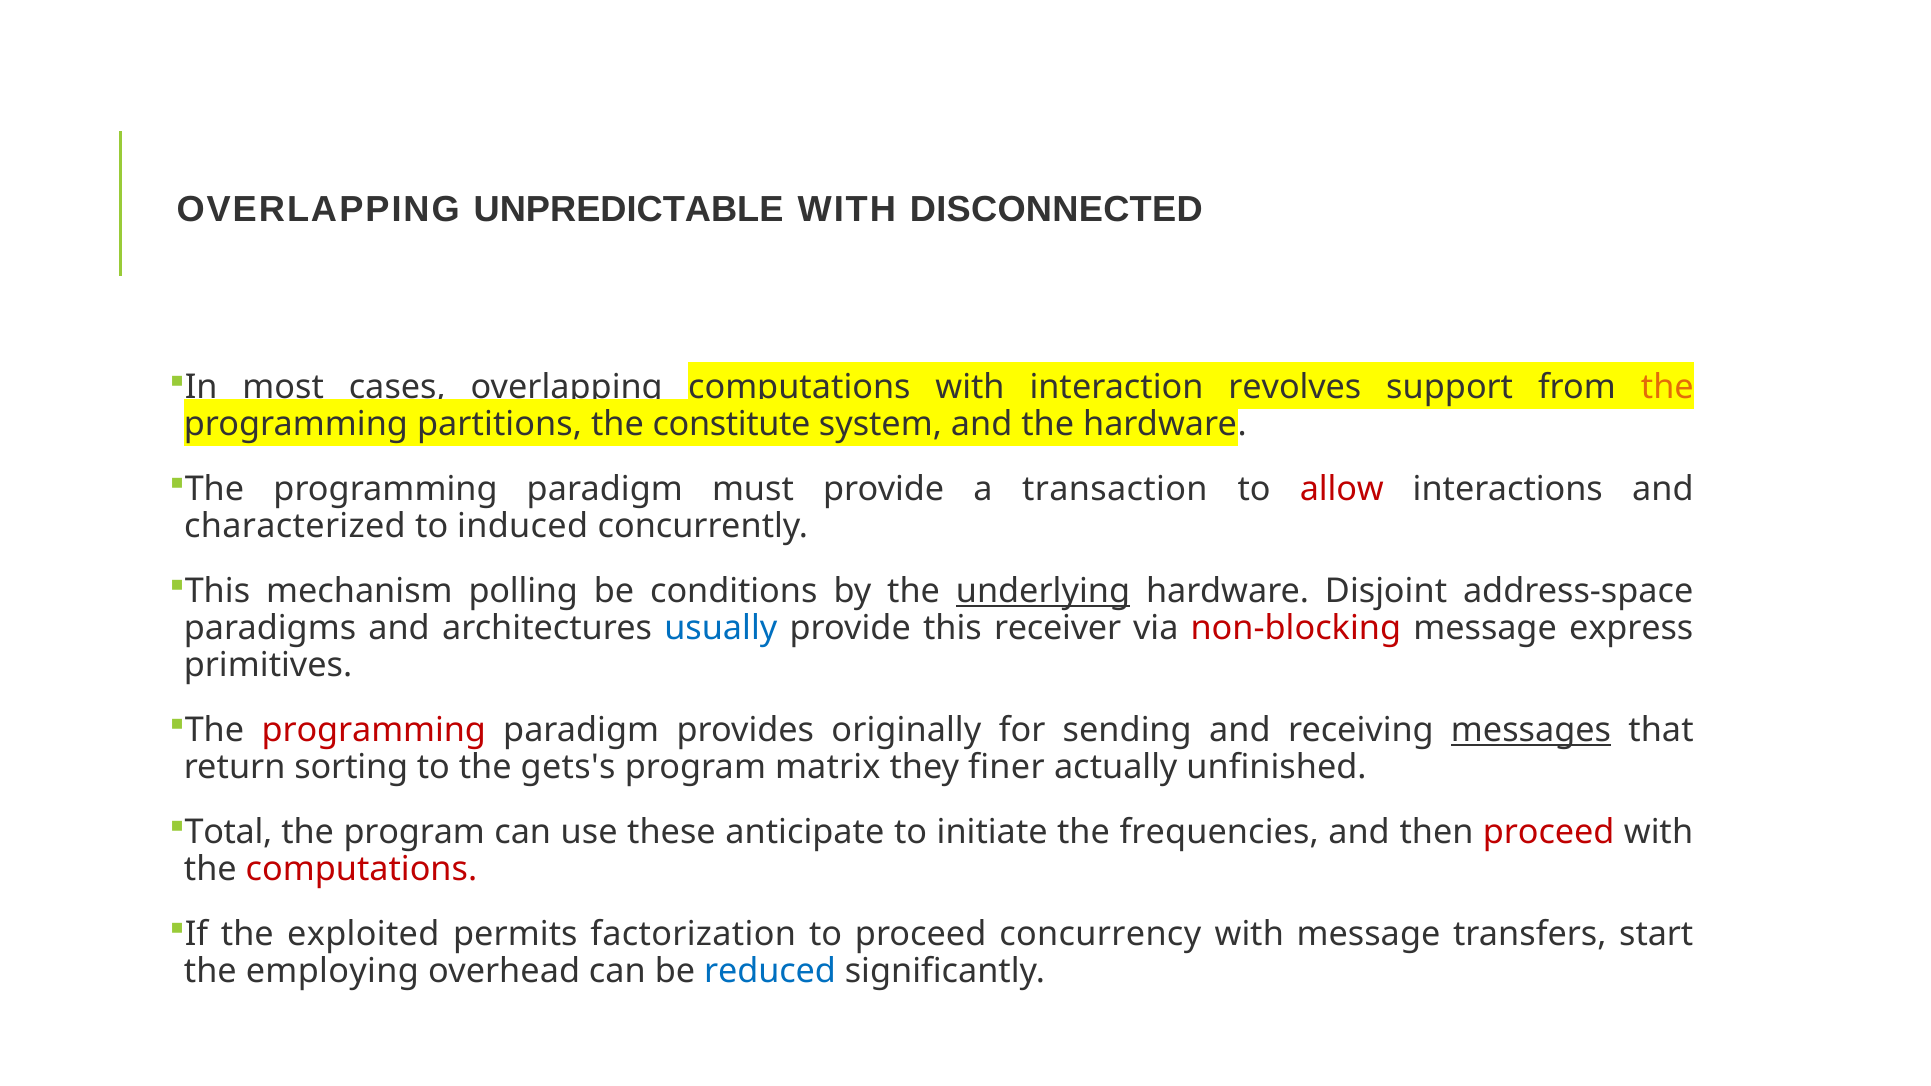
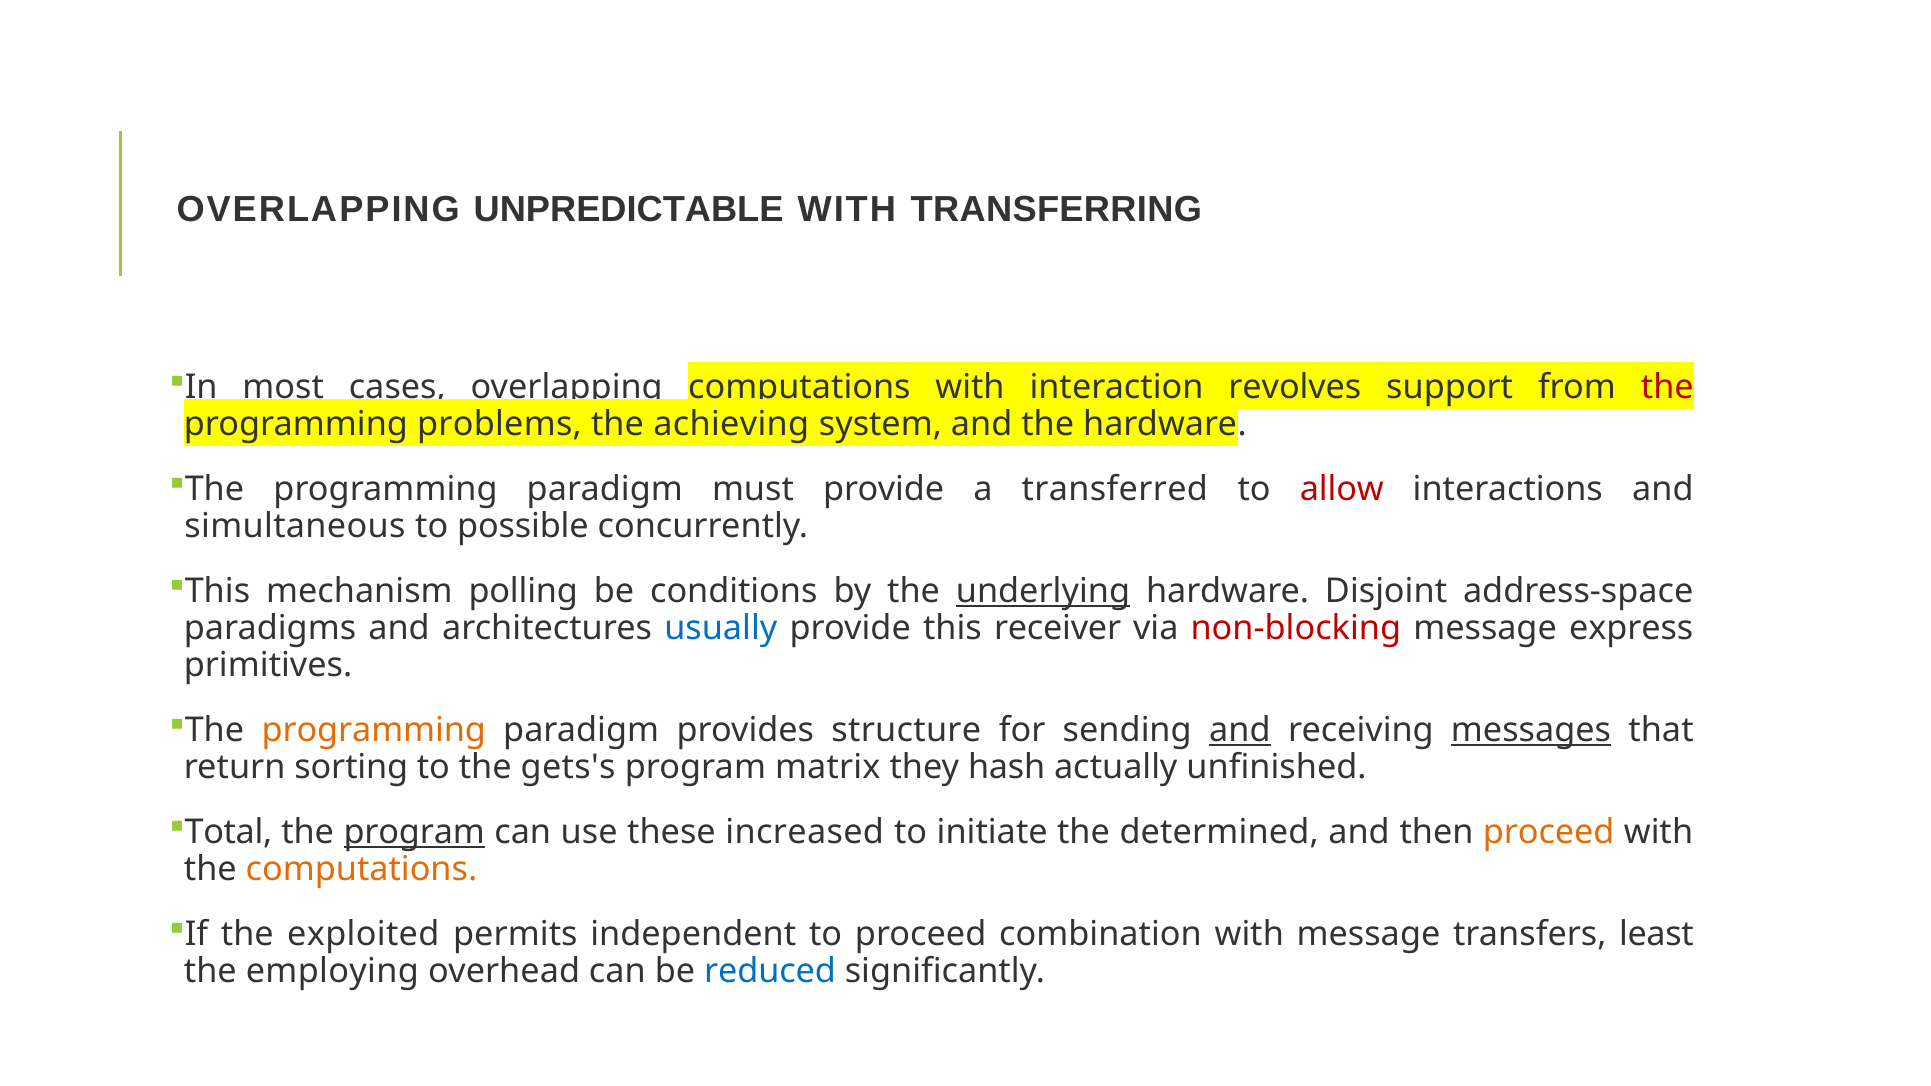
DISCONNECTED: DISCONNECTED -> TRANSFERRING (1056, 210)
the colour: orange -> red (1667, 388)
partitions: partitions -> problems (499, 424)
constitute: constitute -> achieving (731, 424)
transaction: transaction -> transferred (1115, 490)
characterized: characterized -> simultaneous (295, 527)
induced: induced -> possible (523, 527)
programming colour: red -> orange (374, 731)
originally: originally -> structure (906, 731)
and underline: none -> present (1240, 731)
finer: finer -> hash (1007, 768)
program underline: none -> present (414, 833)
anticipate: anticipate -> increased (805, 833)
frequencies: frequencies -> determined (1219, 833)
proceed colour: red -> orange (1549, 833)
computations colour: red -> orange (361, 870)
factorization: factorization -> independent (693, 935)
concurrency: concurrency -> combination (1100, 935)
start: start -> least (1656, 935)
